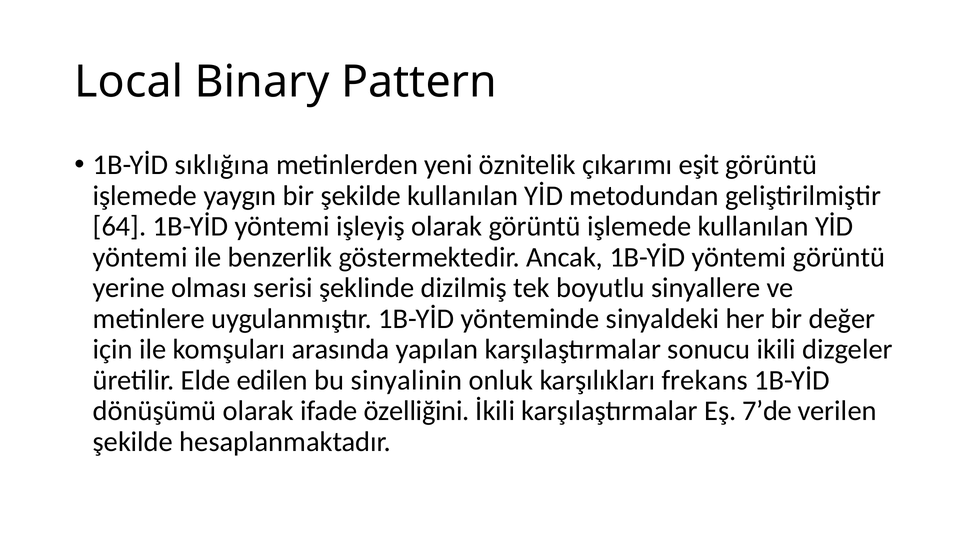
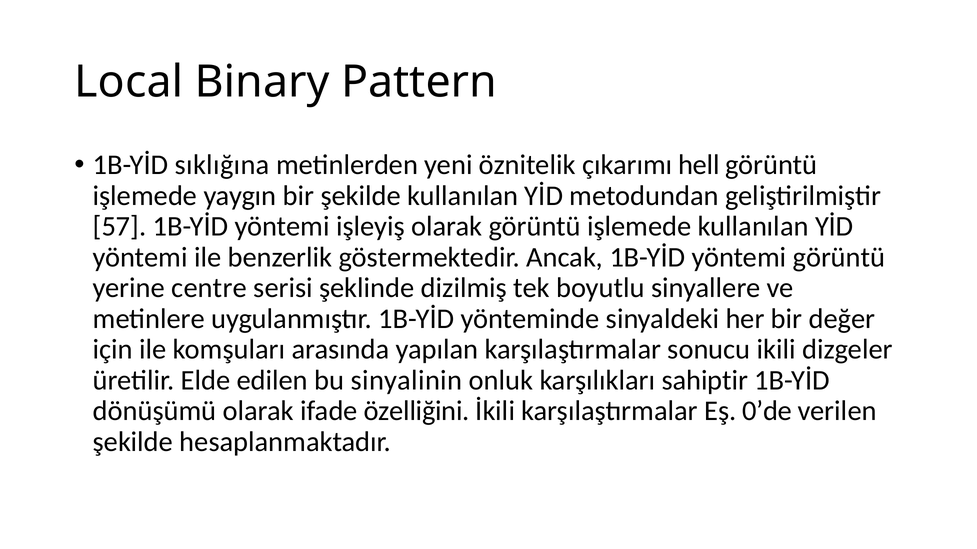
eşit: eşit -> hell (699, 165)
64: 64 -> 57 (120, 227)
olması: olması -> centre (209, 288)
frekans: frekans -> sahiptir (705, 381)
7’de: 7’de -> 0’de (767, 411)
